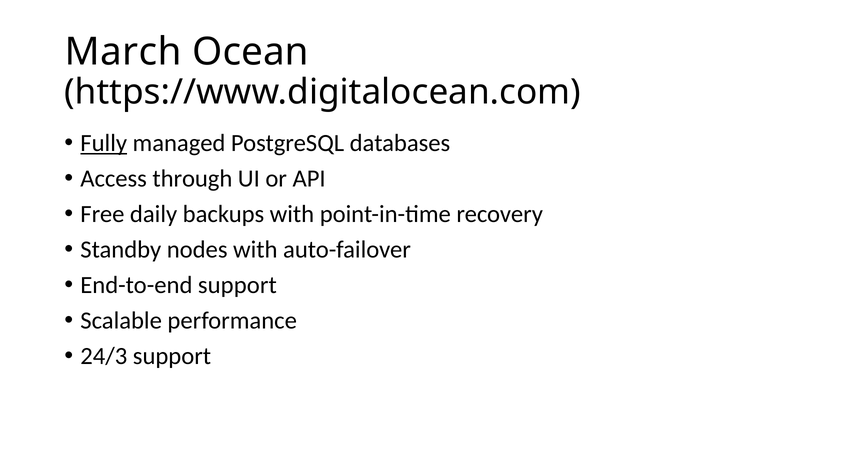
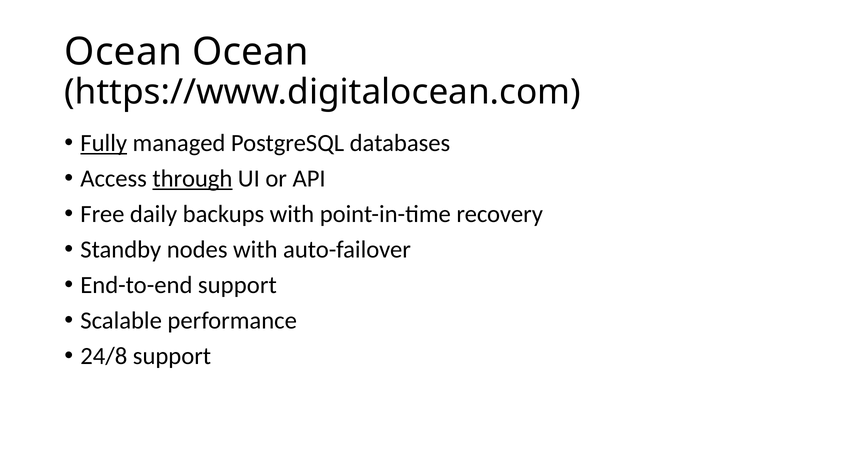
March: March -> Ocean (123, 52)
through underline: none -> present (192, 179)
24/3: 24/3 -> 24/8 (104, 356)
